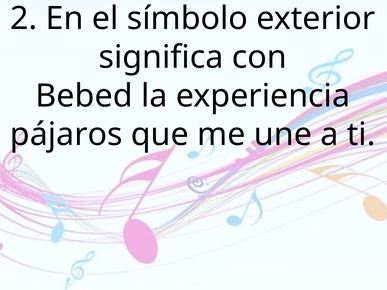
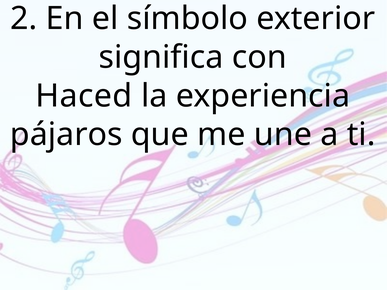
Bebed: Bebed -> Haced (84, 96)
